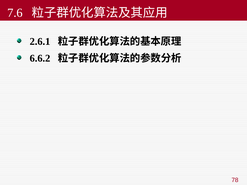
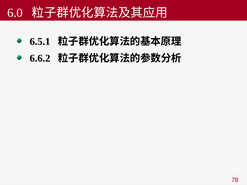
7.6: 7.6 -> 6.0 (15, 13)
2.6.1: 2.6.1 -> 6.5.1 (40, 41)
